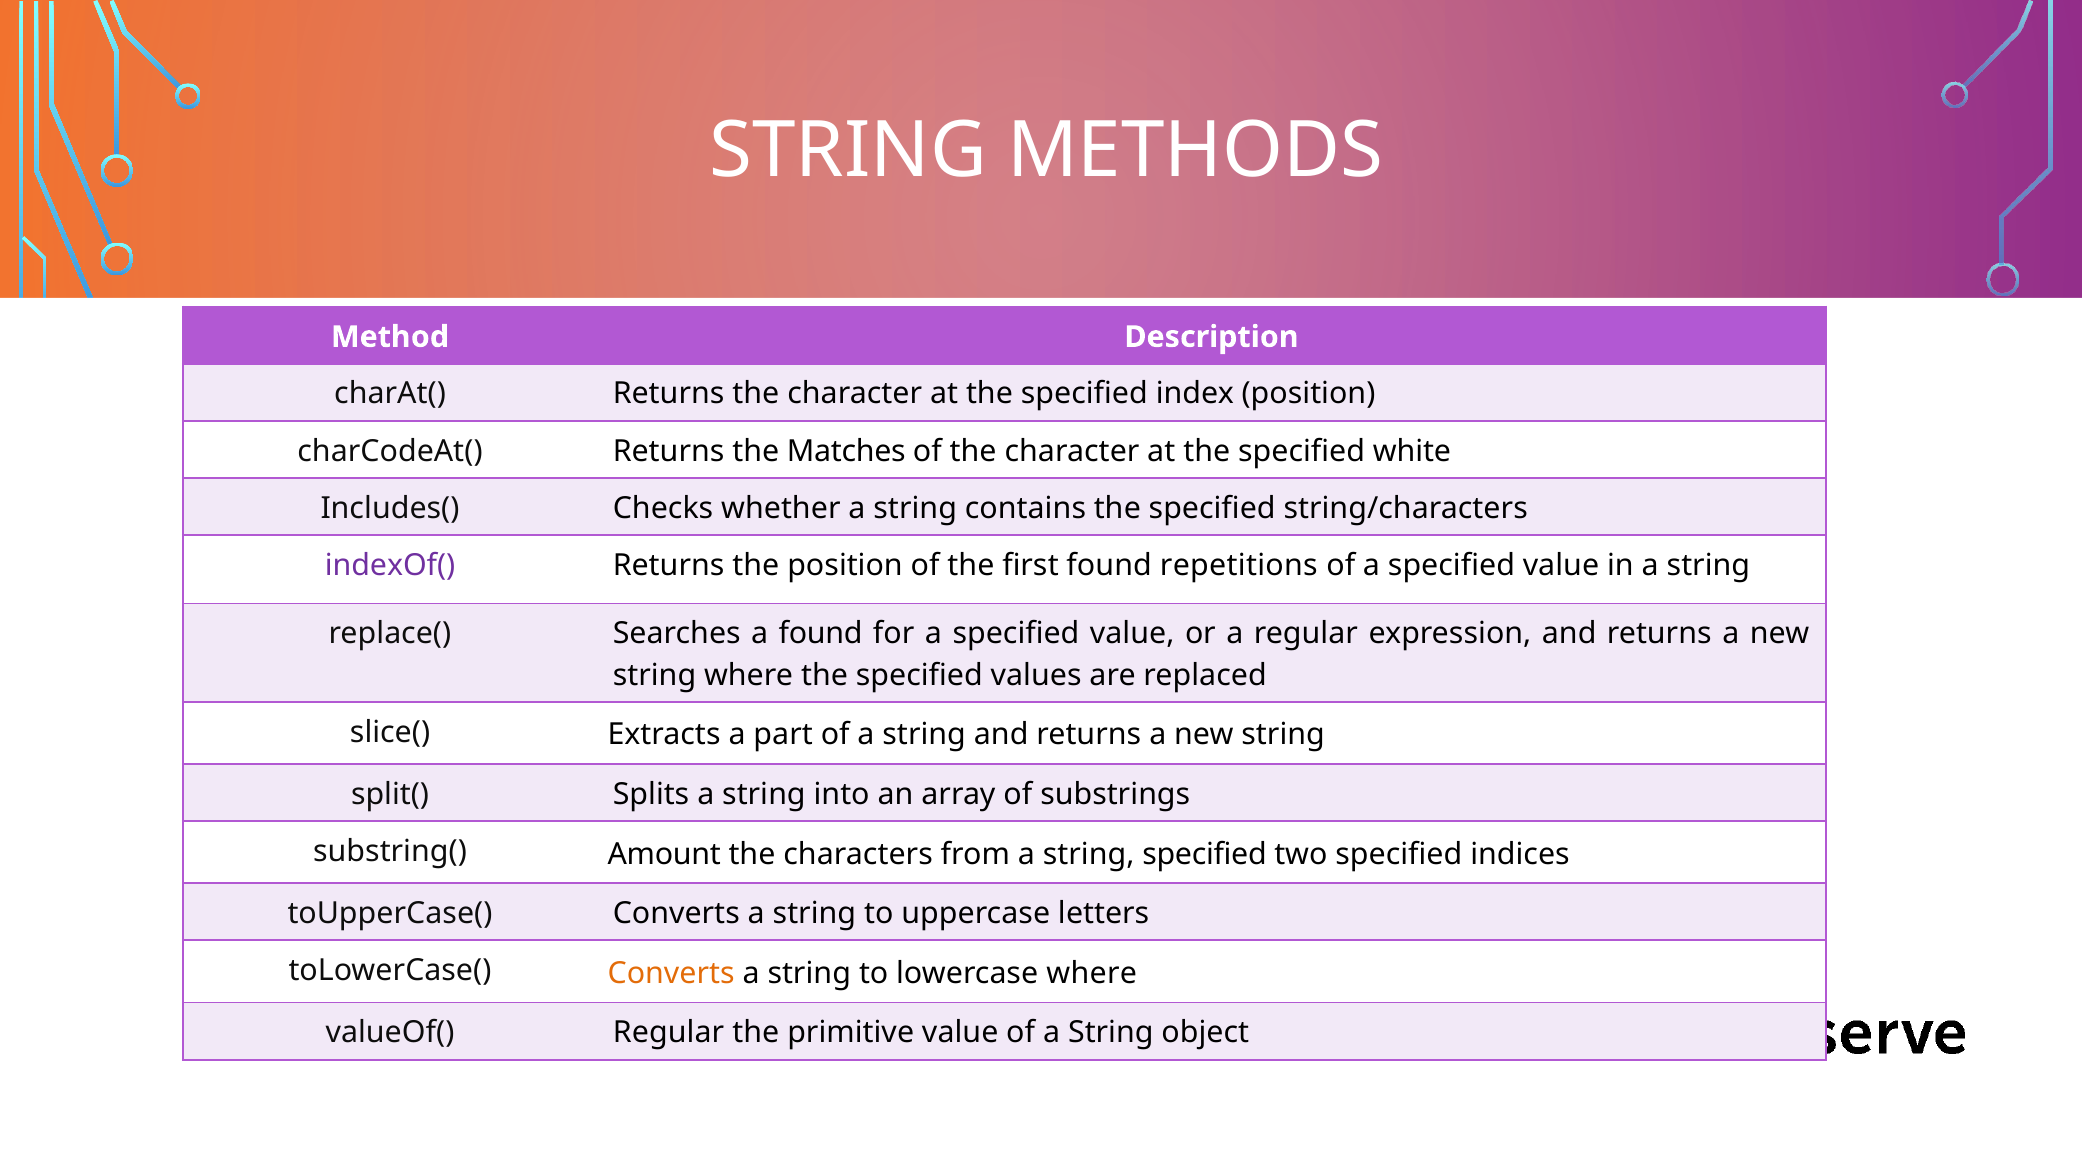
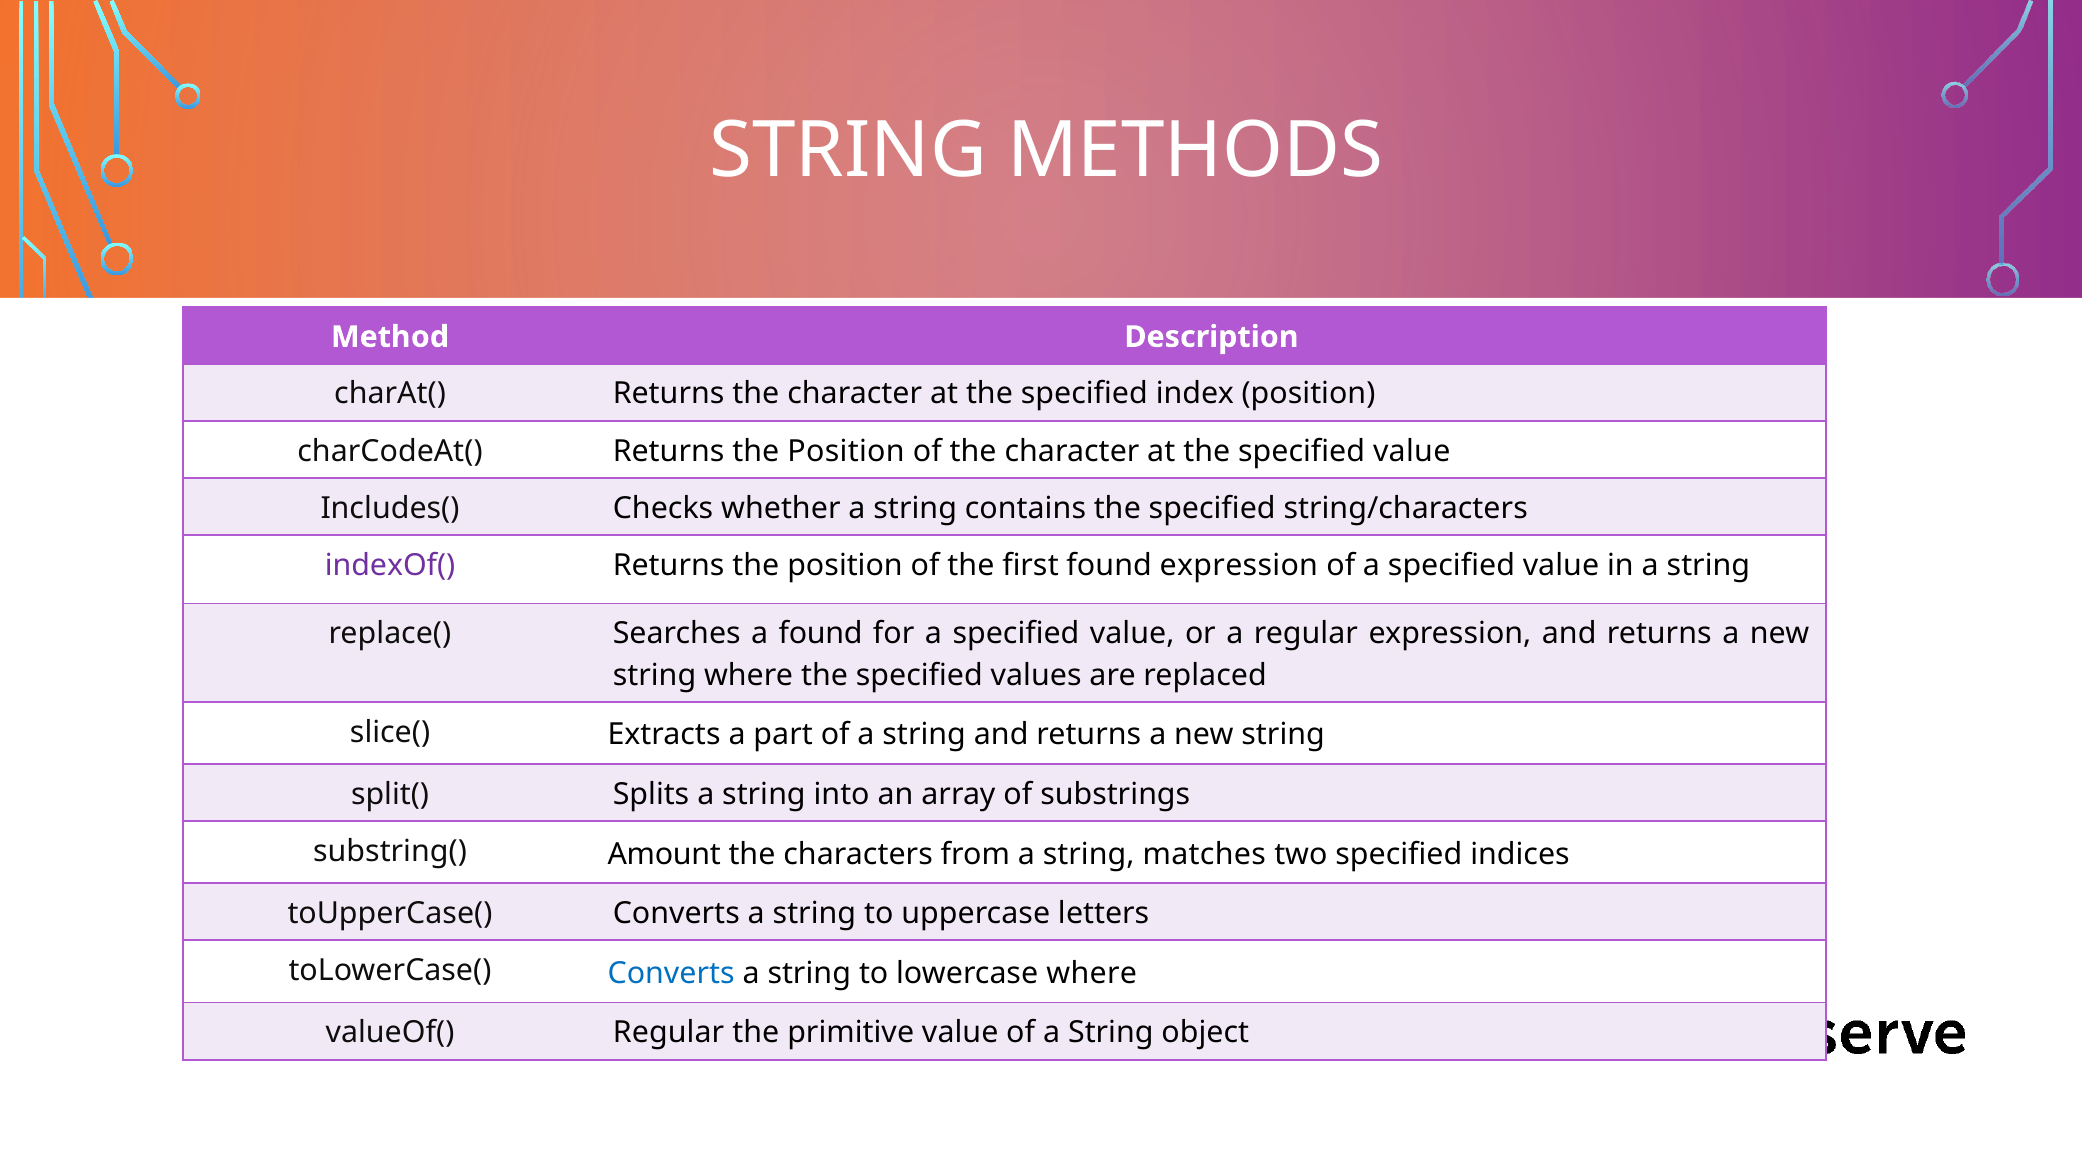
charCodeAt( Returns the Matches: Matches -> Position (846, 451)
the specified white: white -> value (1412, 451)
found repetitions: repetitions -> expression (1239, 565)
string specified: specified -> matches (1204, 854)
Converts colour: orange -> blue (671, 973)
